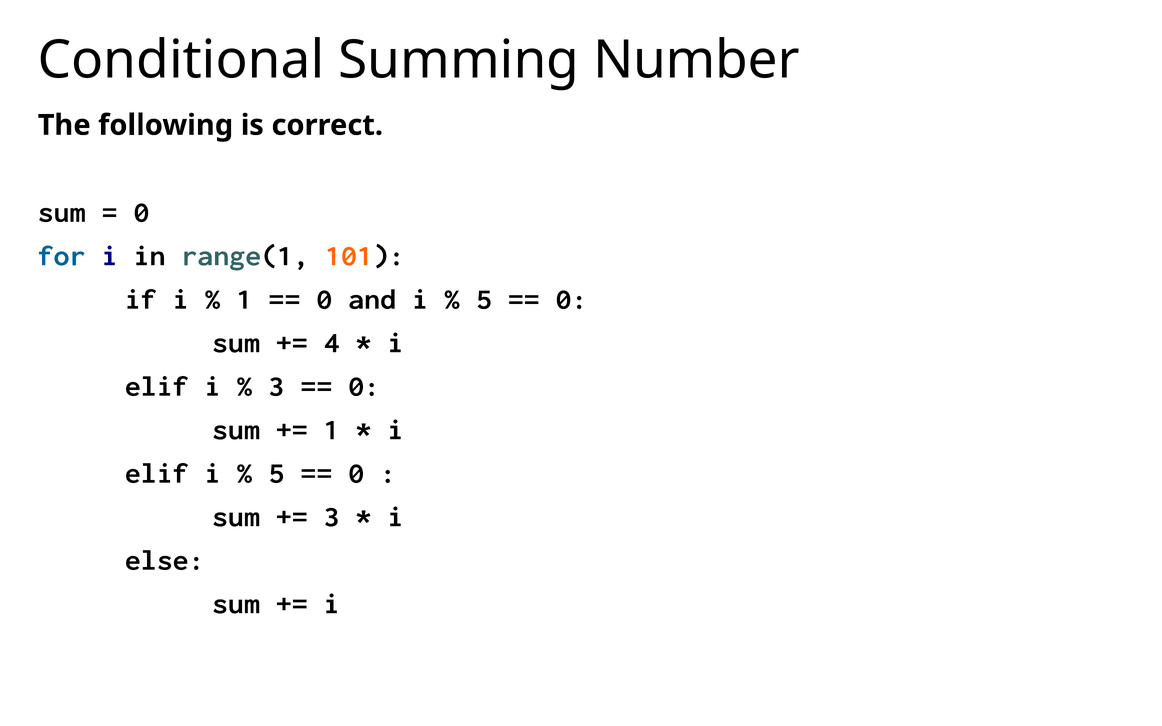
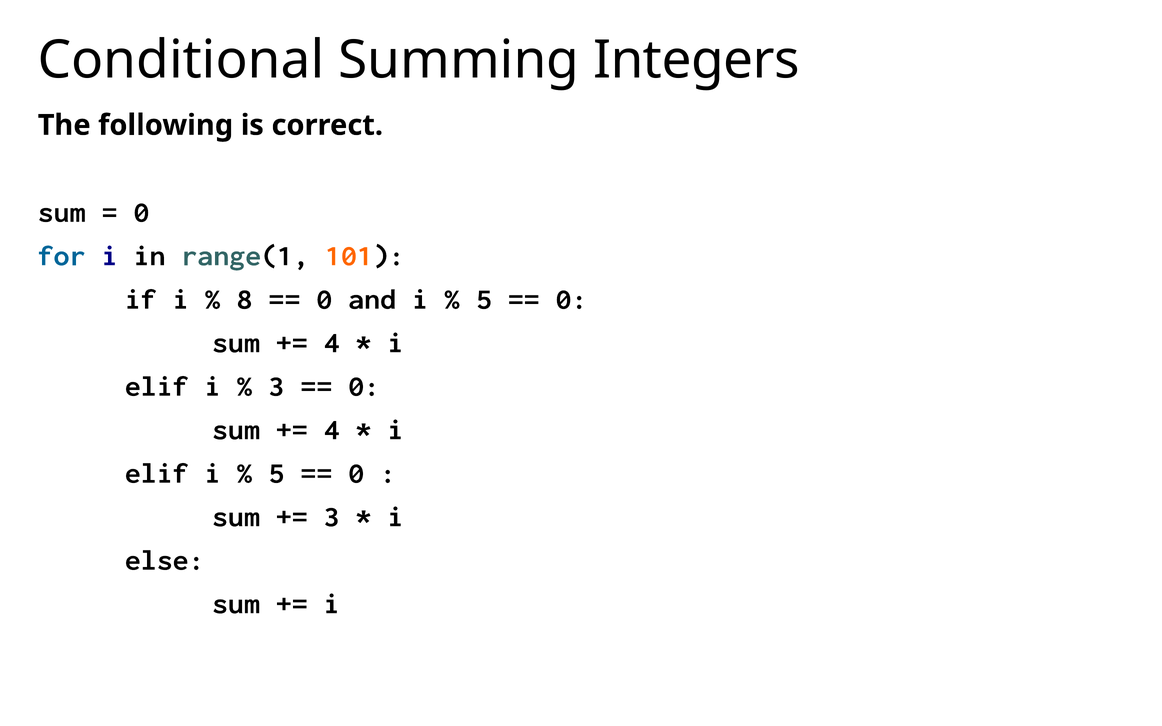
Number: Number -> Integers (696, 60)
1: 1 -> 8 (244, 299)
1: 1 -> 4 (332, 430)
